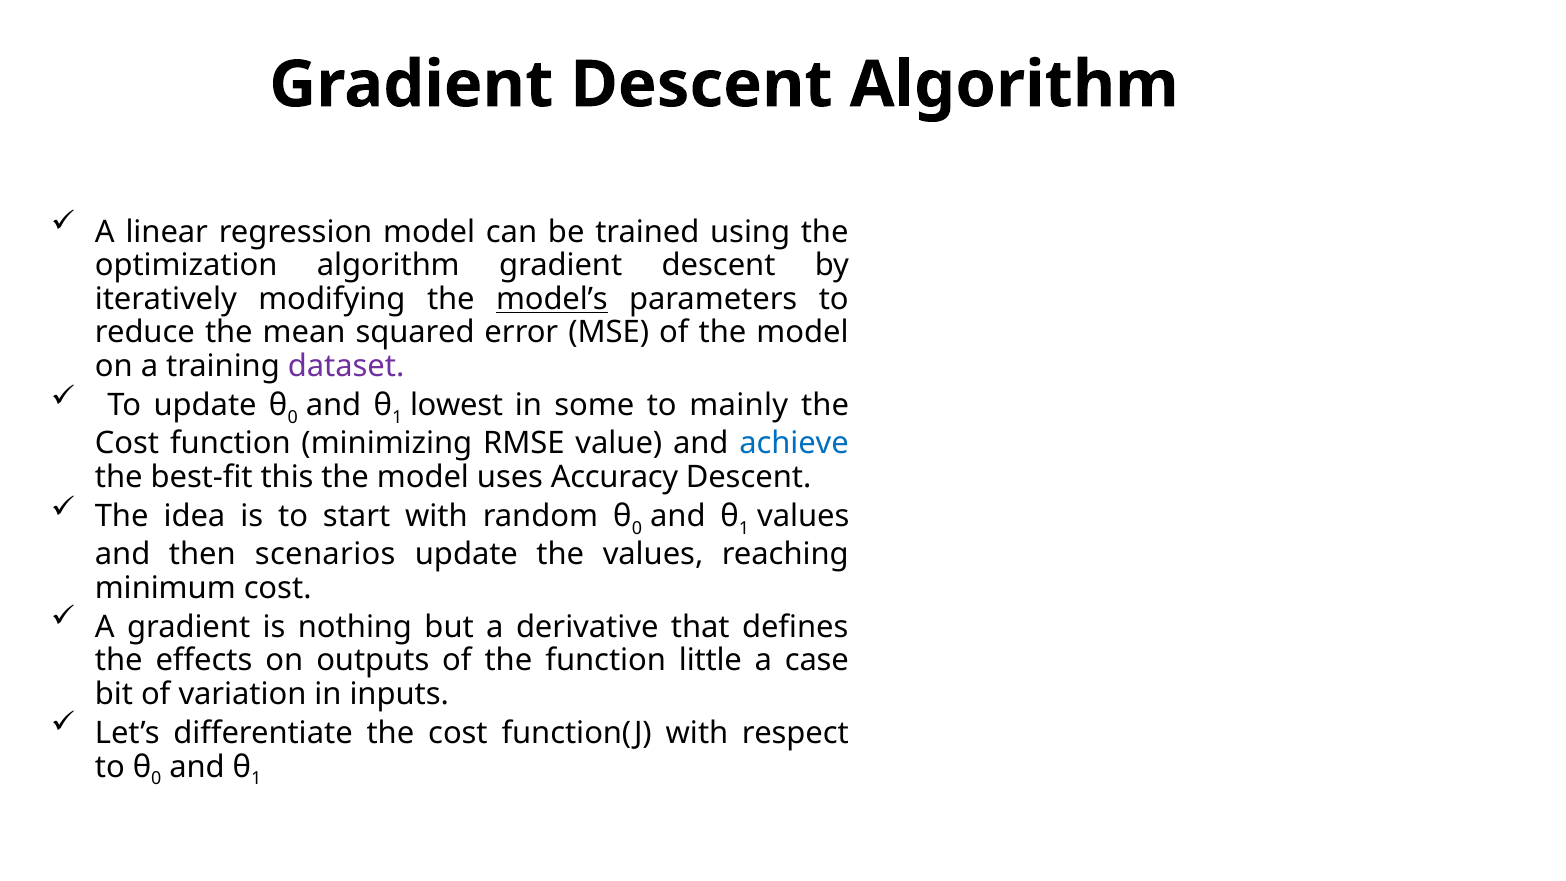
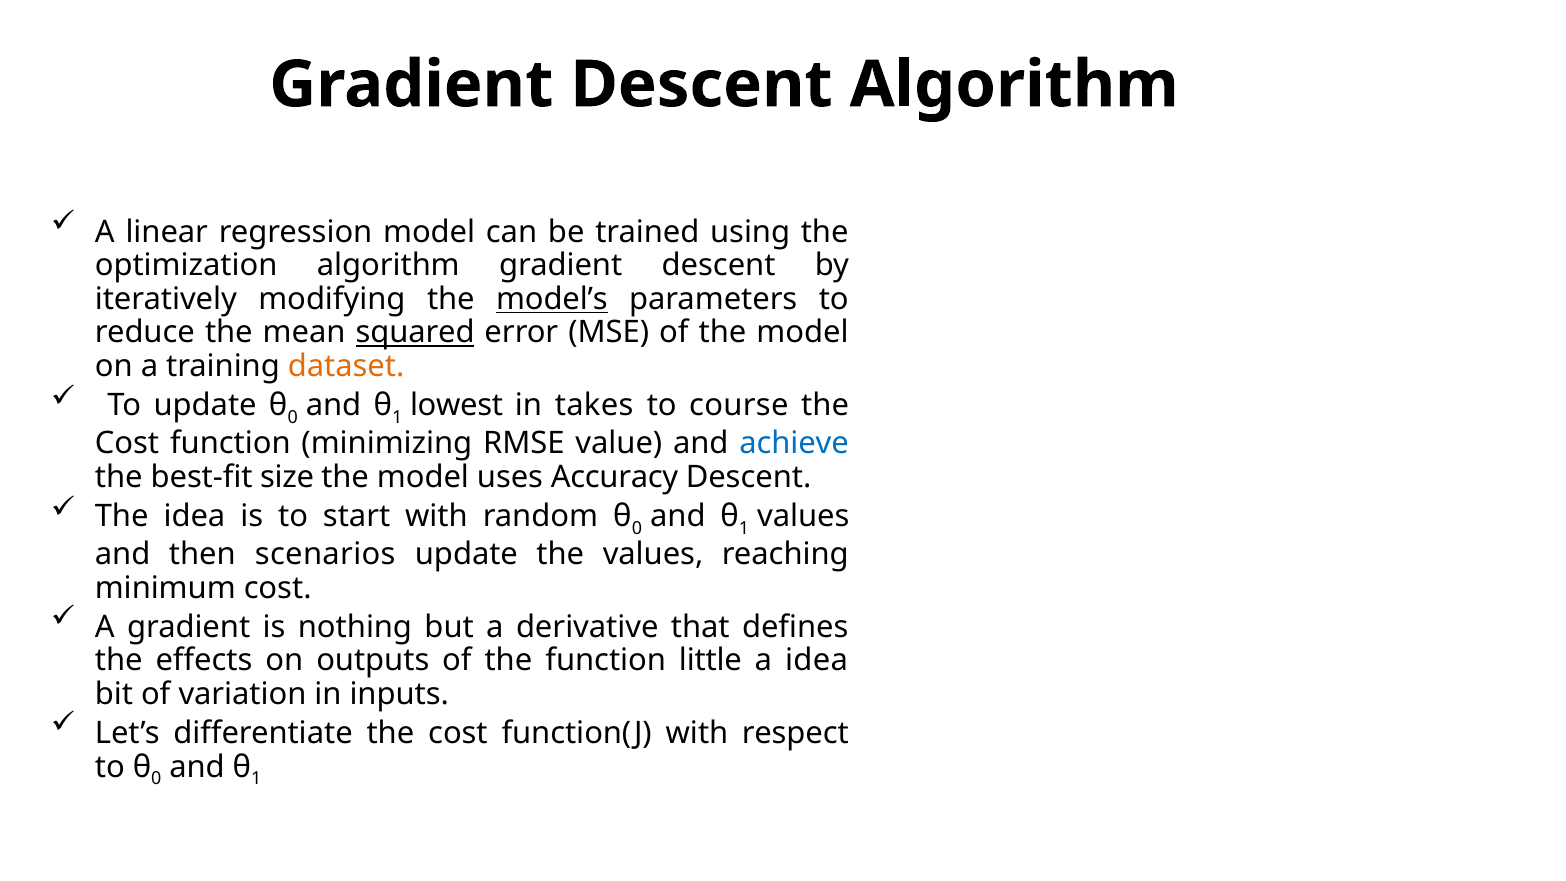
squared underline: none -> present (415, 333)
dataset colour: purple -> orange (346, 366)
some: some -> takes (594, 405)
mainly: mainly -> course (739, 405)
this: this -> size (287, 477)
a case: case -> idea (817, 661)
